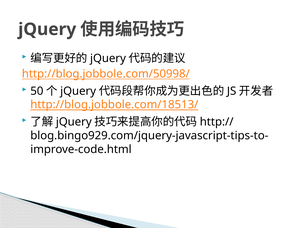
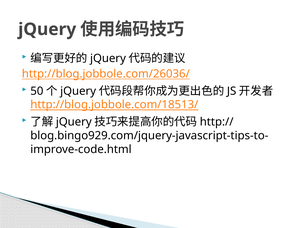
http://blog.jobbole.com/50998/: http://blog.jobbole.com/50998/ -> http://blog.jobbole.com/26036/ (106, 74)
